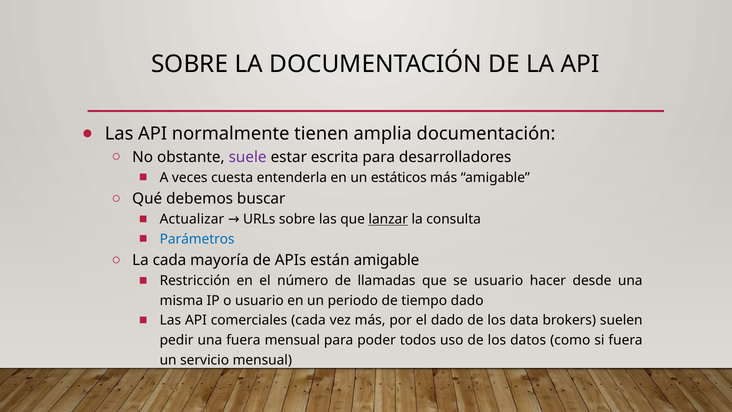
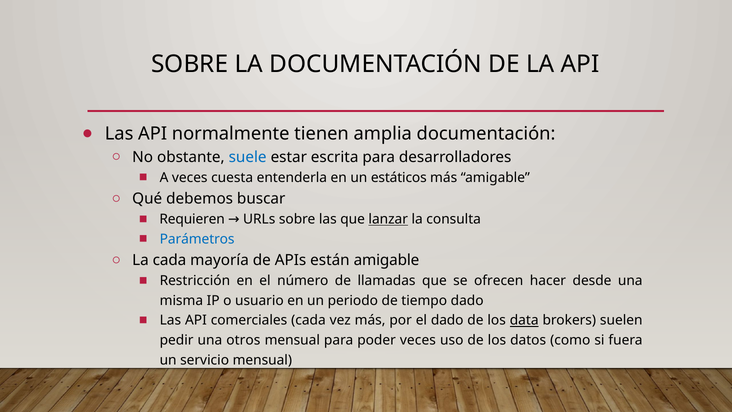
suele colour: purple -> blue (248, 157)
Actualizar: Actualizar -> Requieren (192, 219)
se usuario: usuario -> ofrecen (499, 281)
data underline: none -> present (524, 320)
una fuera: fuera -> otros (243, 340)
poder todos: todos -> veces (418, 340)
